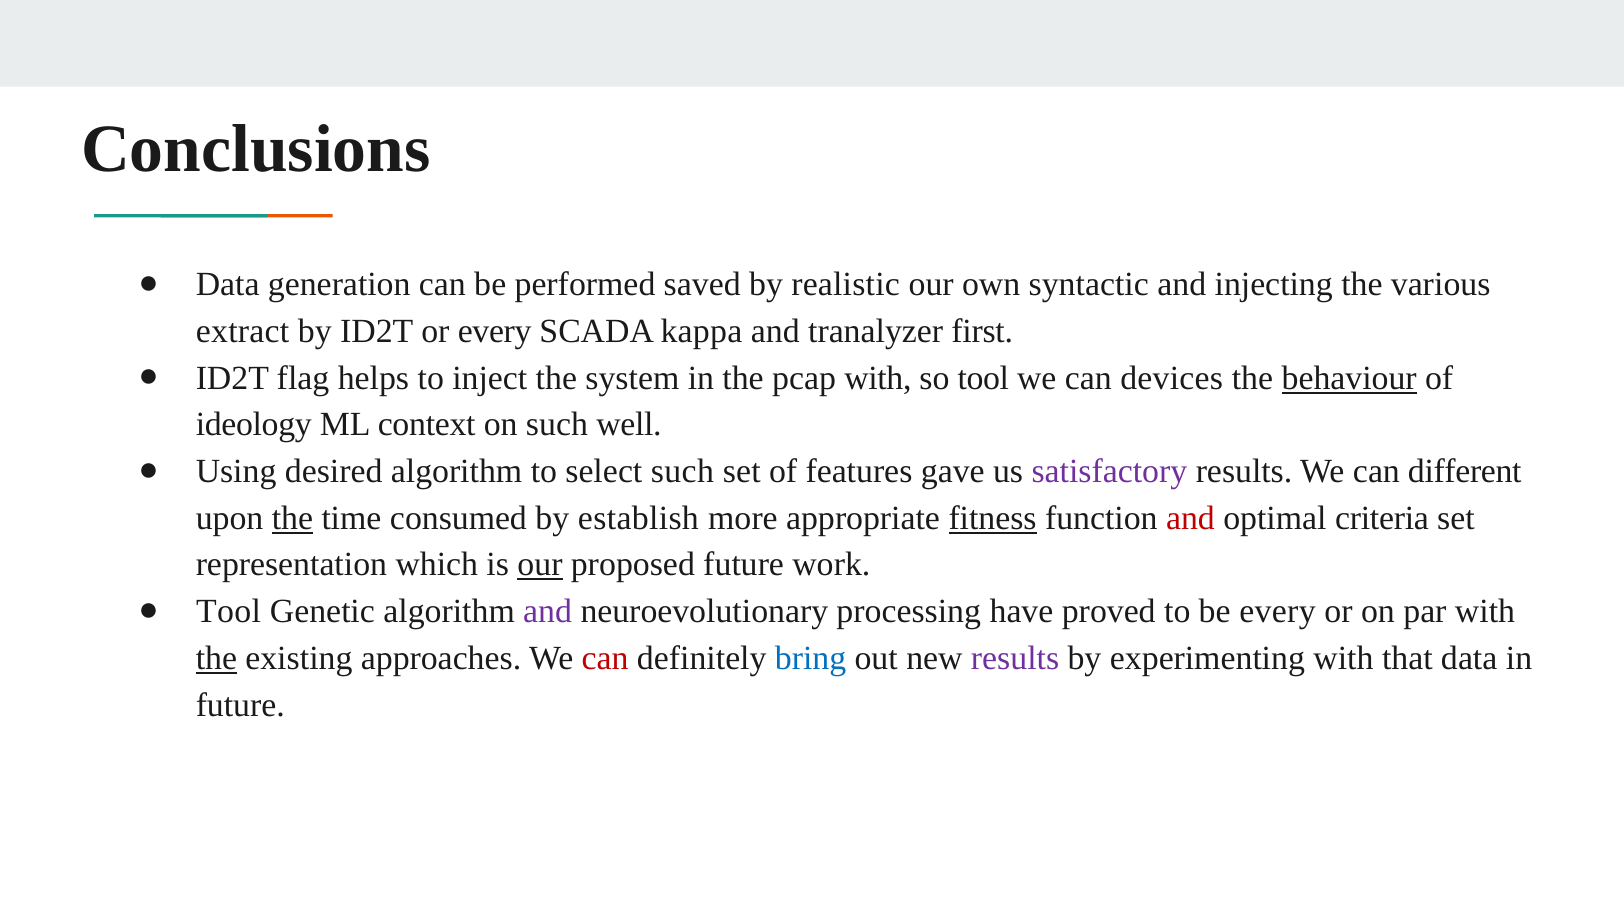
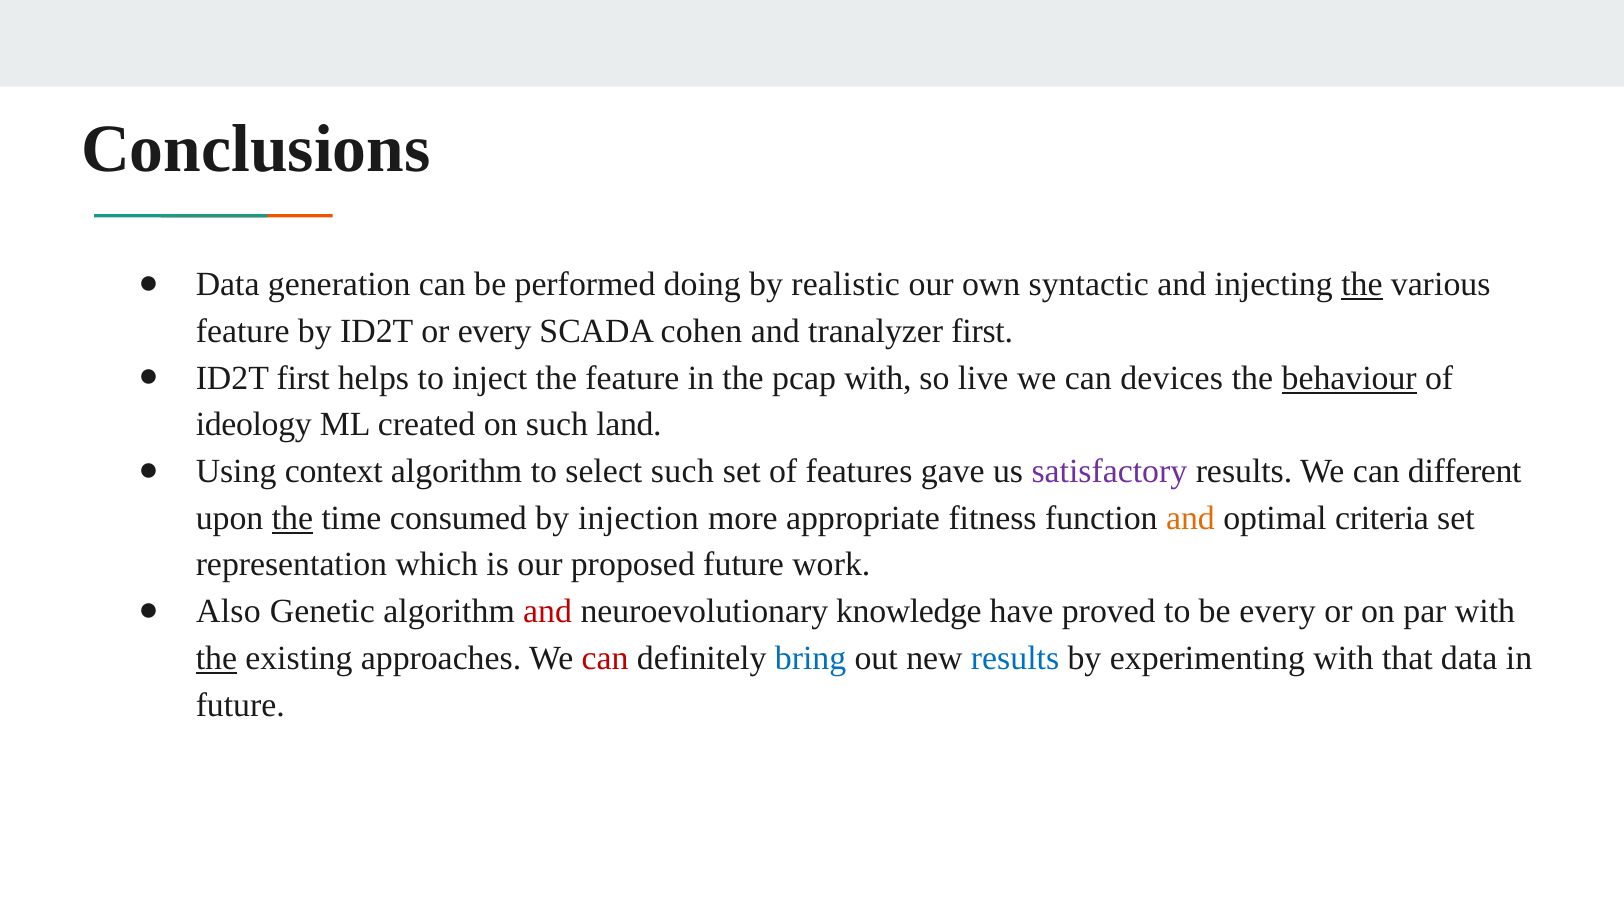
saved: saved -> doing (702, 284)
the underline: none -> present (1362, 284)
extract: extract -> feature (243, 331)
kappa: kappa -> cohen (701, 331)
ID2T flag: flag -> first (303, 378)
the system: system -> feature (632, 378)
so tool: tool -> live (983, 378)
context: context -> created (427, 425)
well: well -> land (629, 425)
desired: desired -> context (334, 471)
establish: establish -> injection (638, 518)
fitness underline: present -> none (993, 518)
and colour: red -> orange (1190, 518)
our underline: present -> none (540, 565)
Tool: Tool -> Also (228, 611)
and colour: purple -> red (548, 611)
processing: processing -> knowledge (909, 611)
results colour: purple -> blue (1015, 658)
